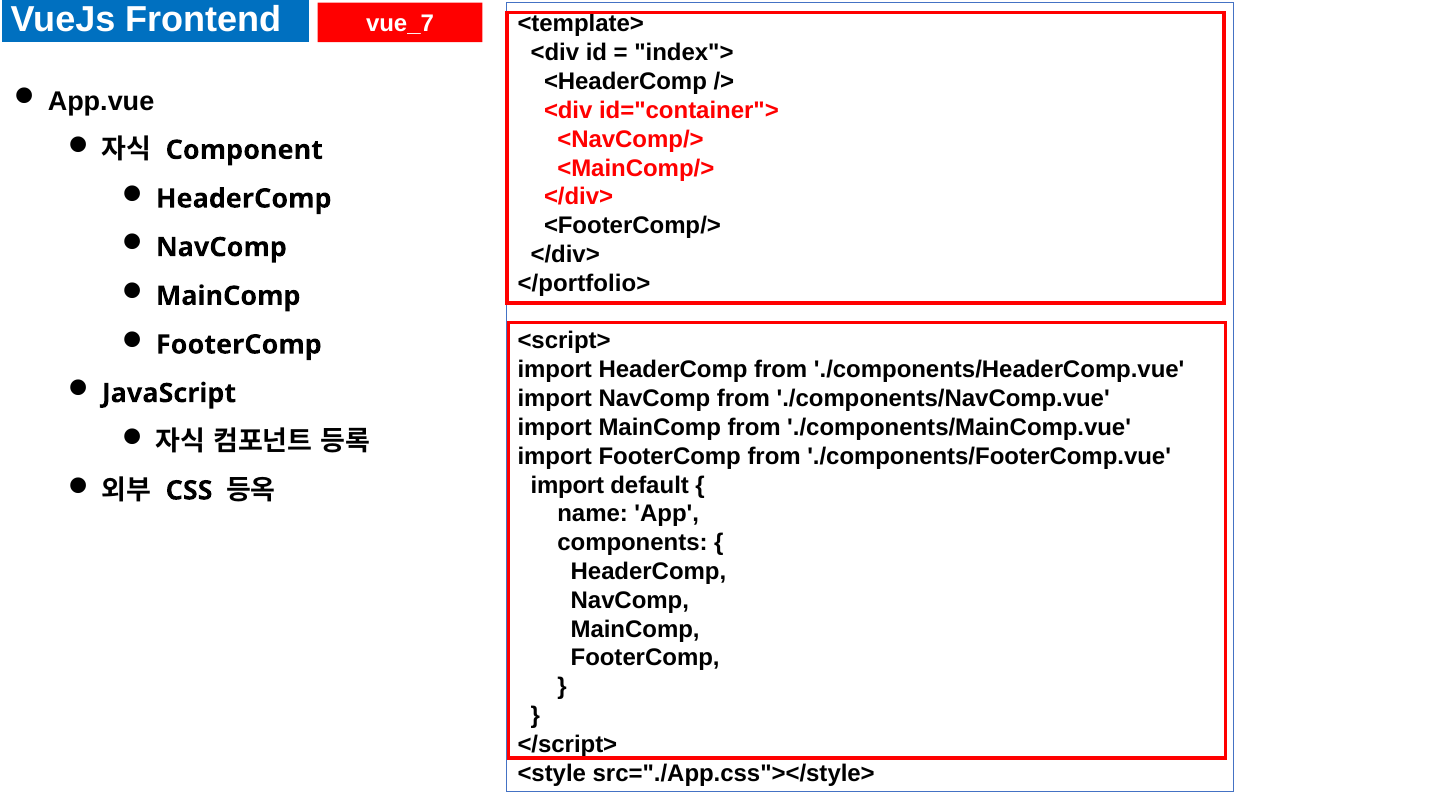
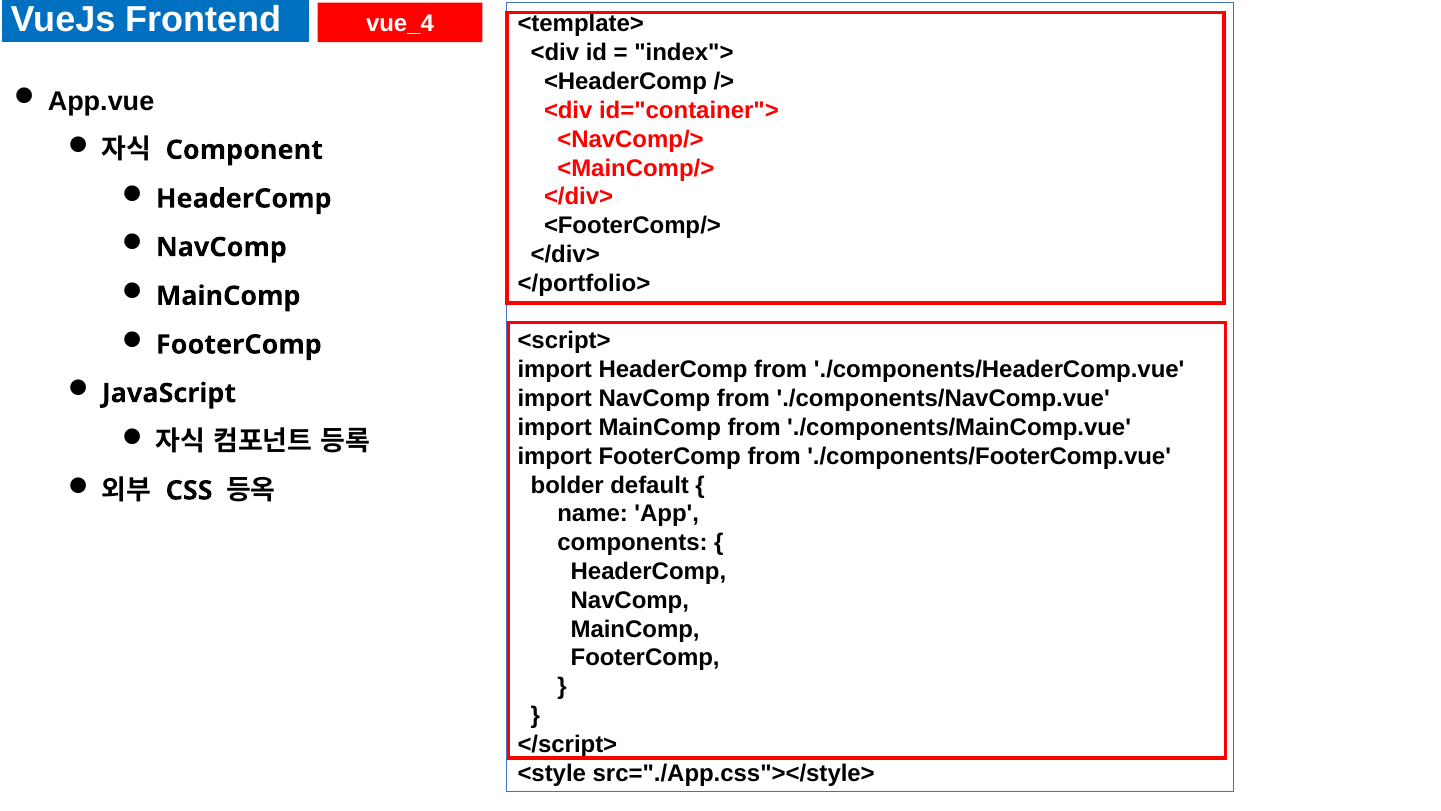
vue_7: vue_7 -> vue_4 (400, 24)
import: import -> bolder (567, 485)
